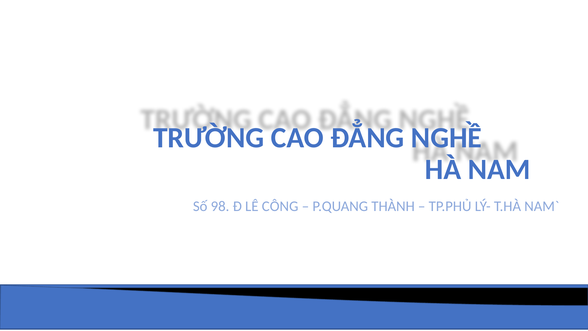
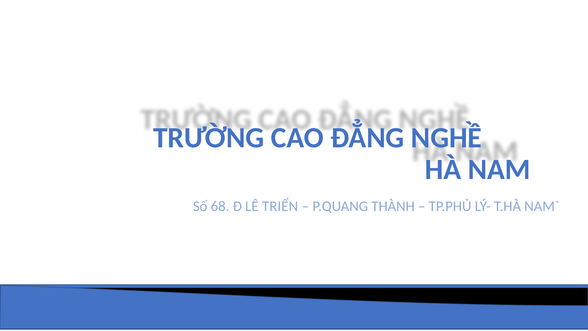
98: 98 -> 68 (220, 206)
CÔNG: CÔNG -> TRIỂN (280, 206)
